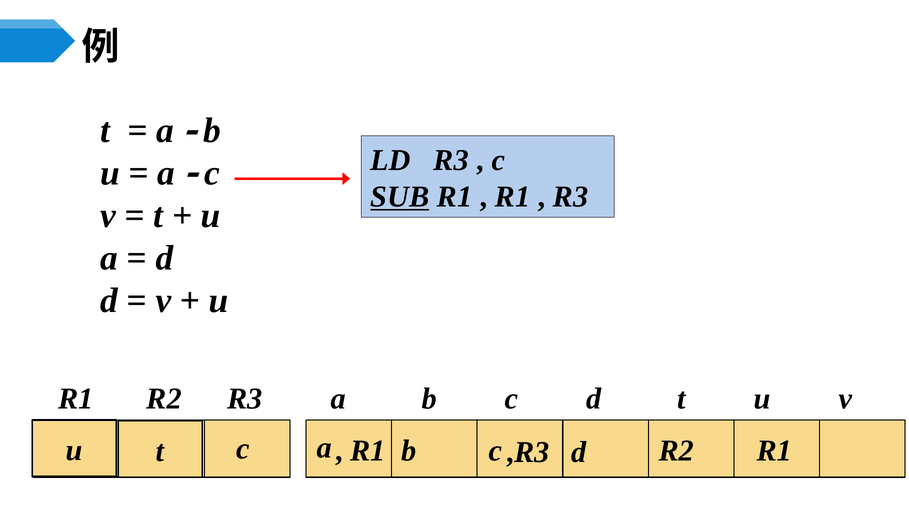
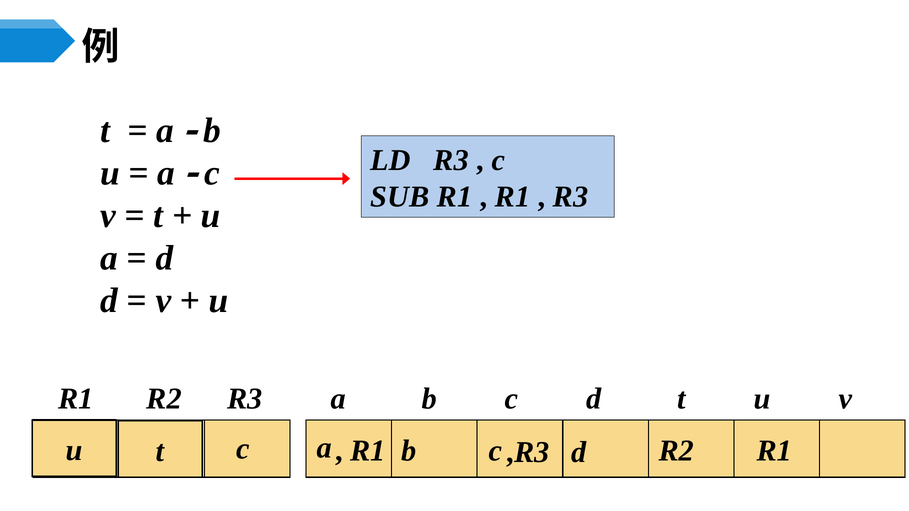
SUB underline: present -> none (400, 197)
